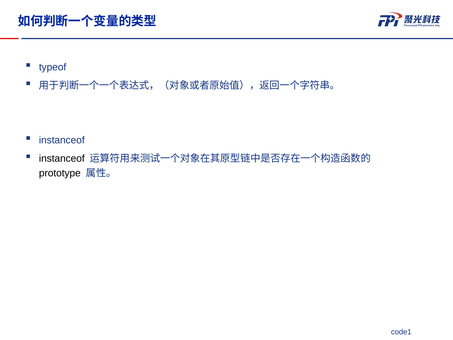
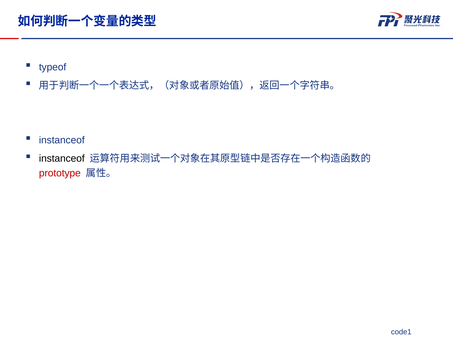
prototype colour: black -> red (60, 173)
